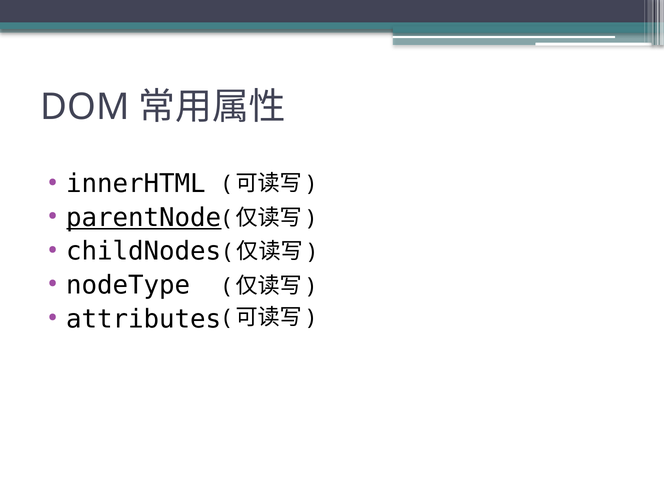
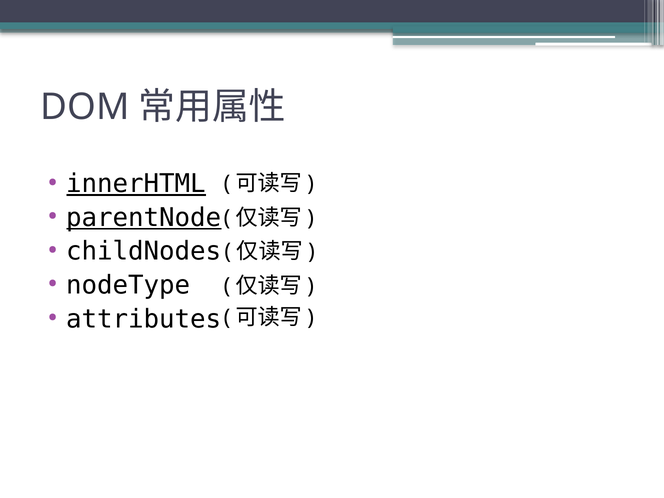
innerHTML underline: none -> present (136, 184)
